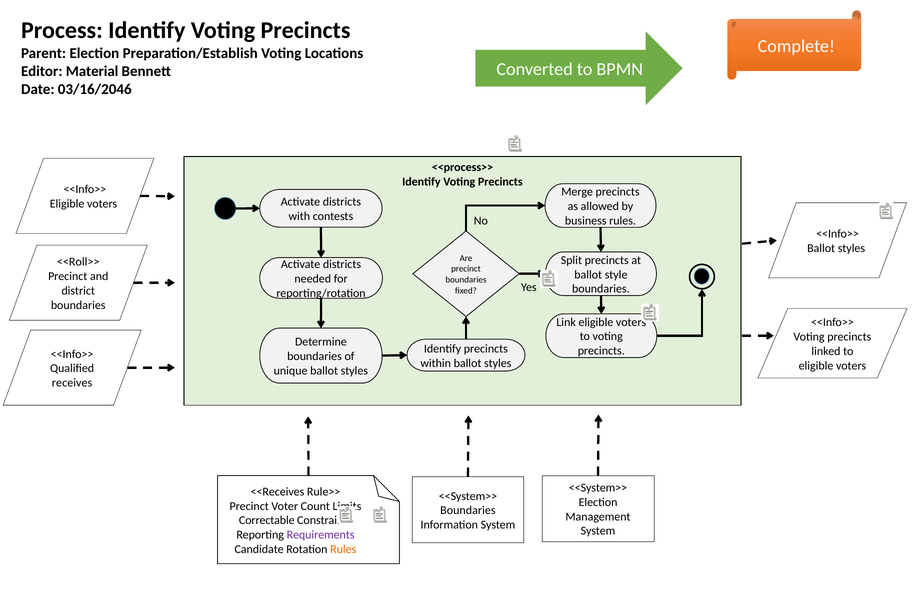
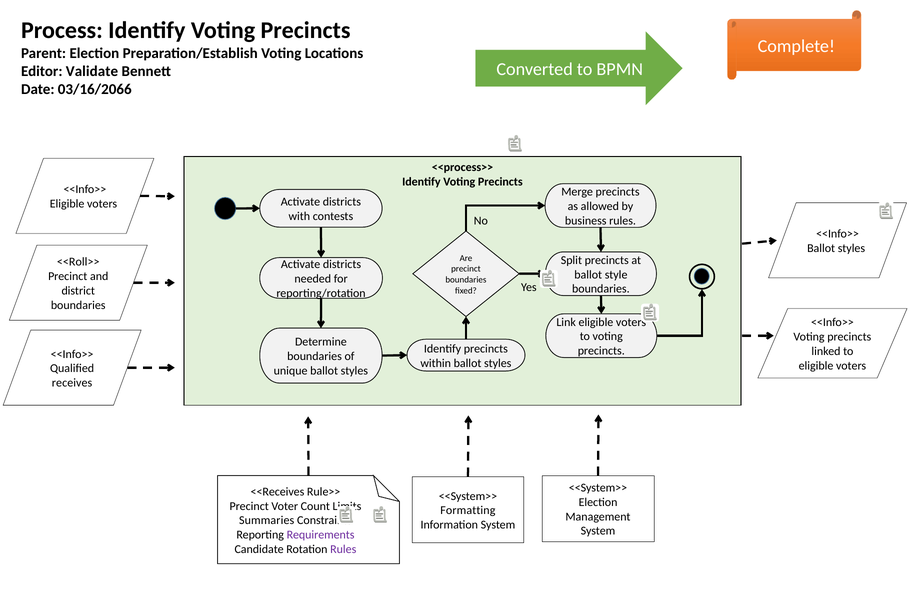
Material: Material -> Validate (92, 71)
03/16/2046: 03/16/2046 -> 03/16/2066 (95, 89)
Boundaries: Boundaries -> Formatting (468, 510)
Correctable: Correctable -> Summaries (267, 520)
Rules colour: orange -> purple (343, 549)
